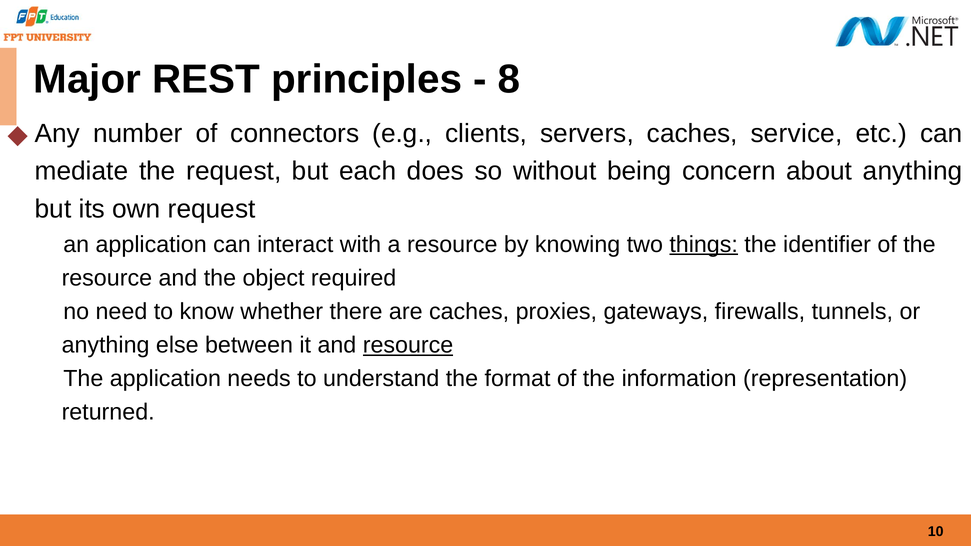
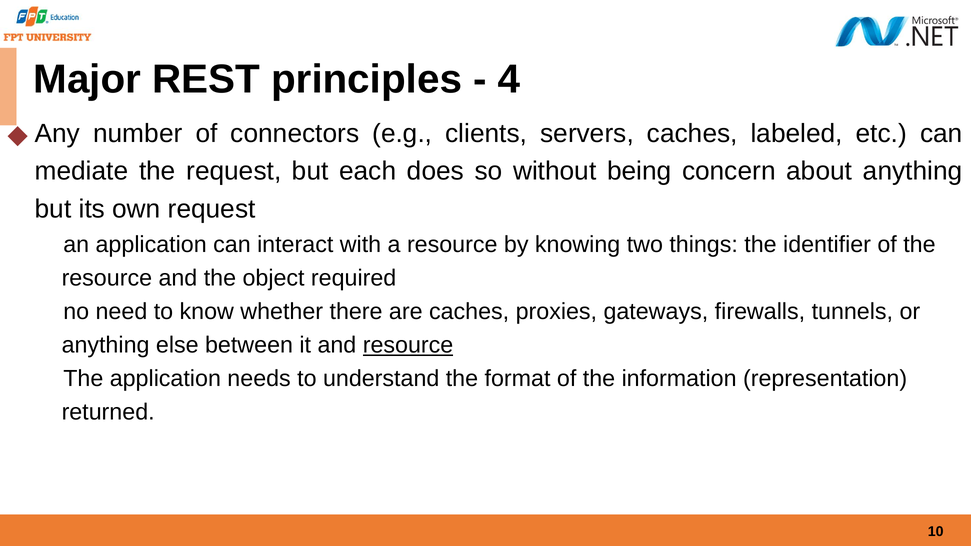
8: 8 -> 4 (509, 80)
service: service -> labeled (797, 133)
things underline: present -> none (704, 244)
